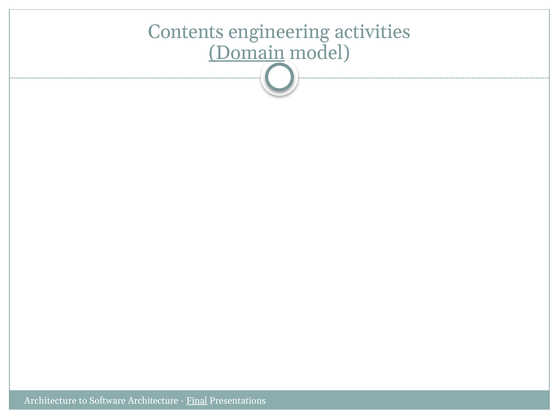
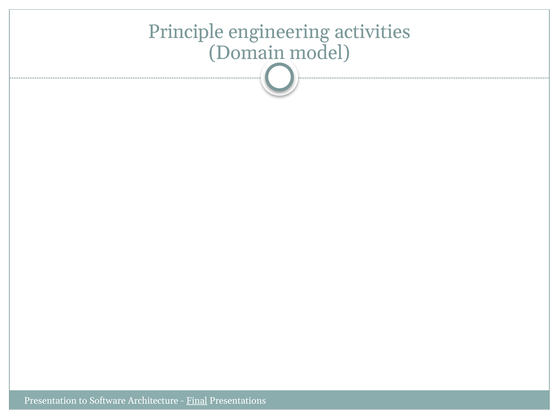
Contents: Contents -> Principle (186, 32)
Domain underline: present -> none (247, 53)
Architecture: Architecture -> Presentation (50, 401)
